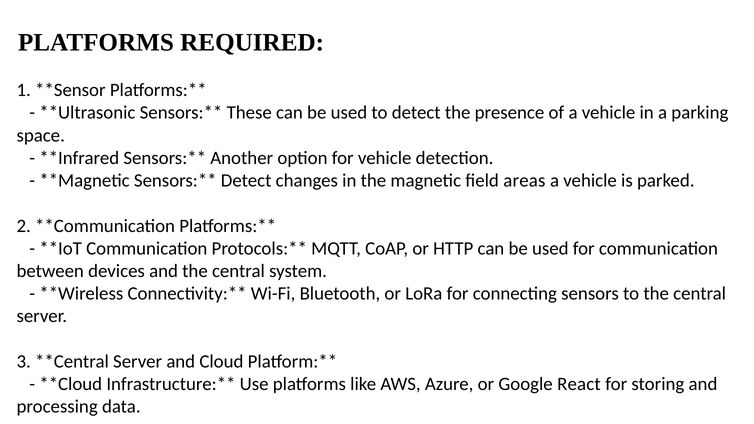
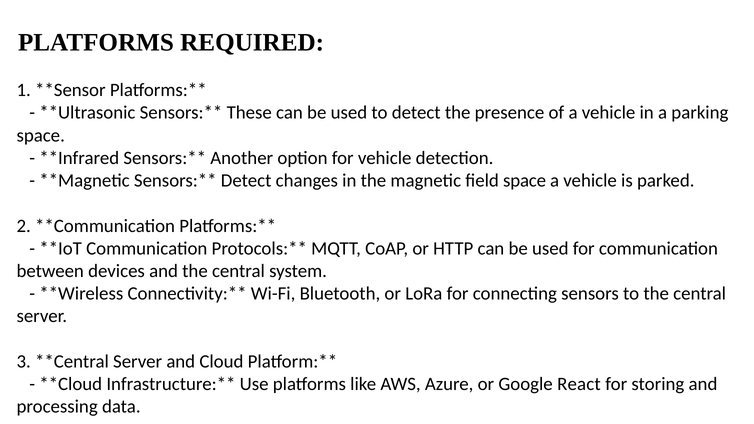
field areas: areas -> space (525, 181)
